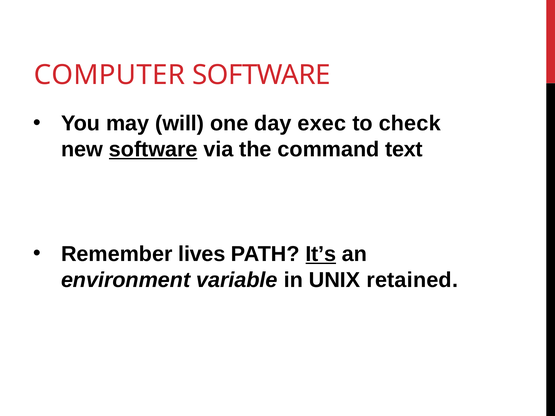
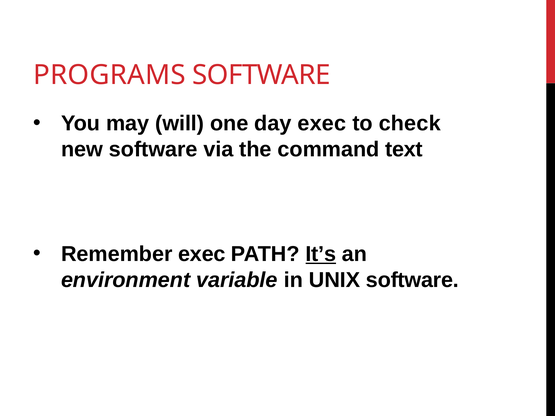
COMPUTER: COMPUTER -> PROGRAMS (109, 75)
software underline: present -> none (153, 150)
Remember lives: lives -> exec (202, 254)
UNIX retained: retained -> software (412, 280)
